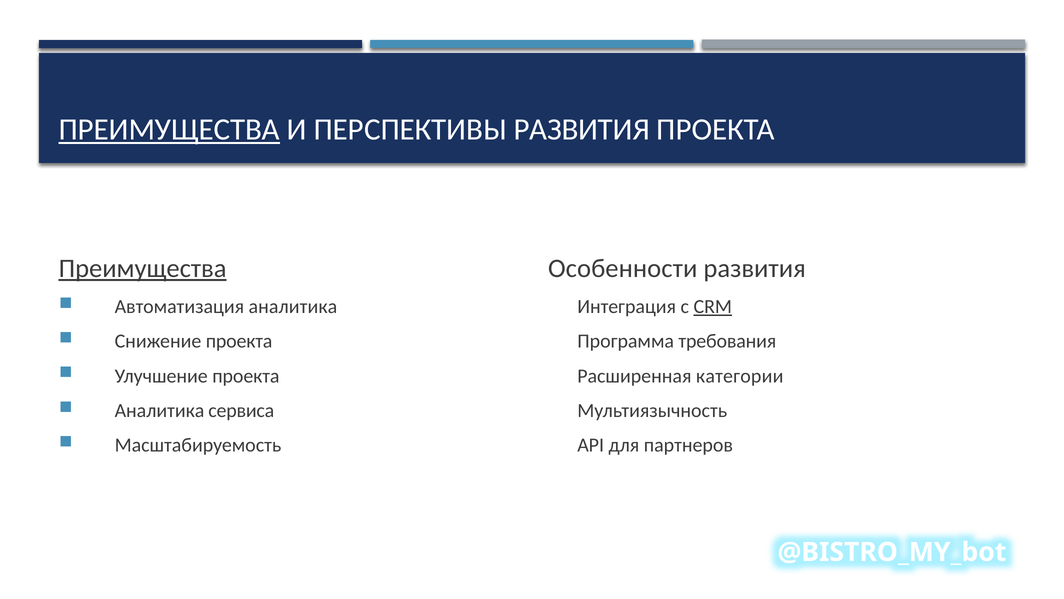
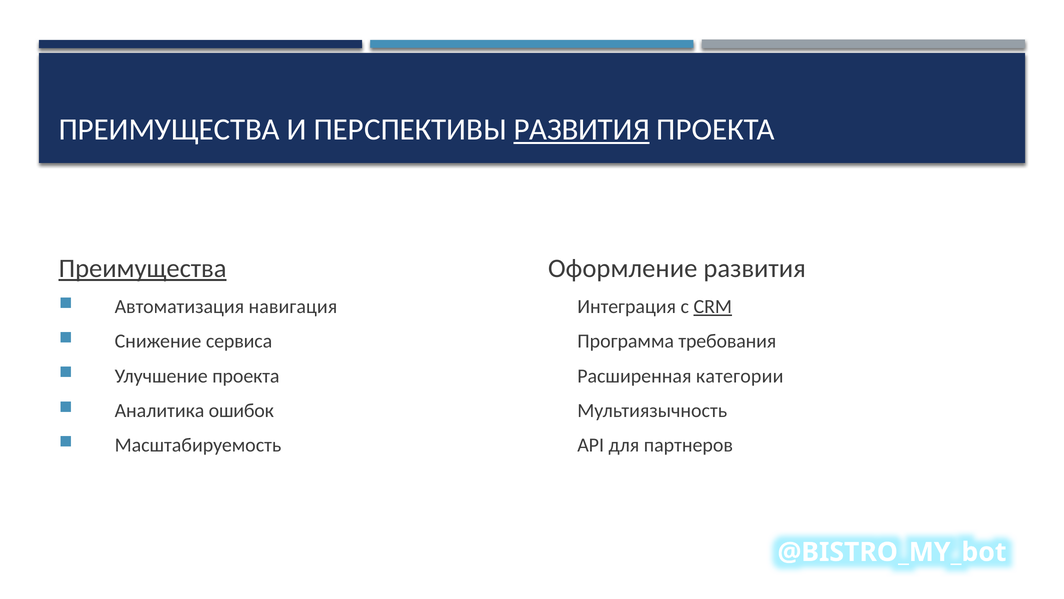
ПРЕИМУЩЕСТВА underline: present -> none (169, 129)
РАЗВИТИЯ underline: none -> present (582, 129)
Особенности: Особенности -> Оформление (623, 268)
аналитика: аналитика -> навигация (293, 306)
проекта: проекта -> сервиса (239, 341)
сервиса: сервиса -> ошибок (241, 410)
